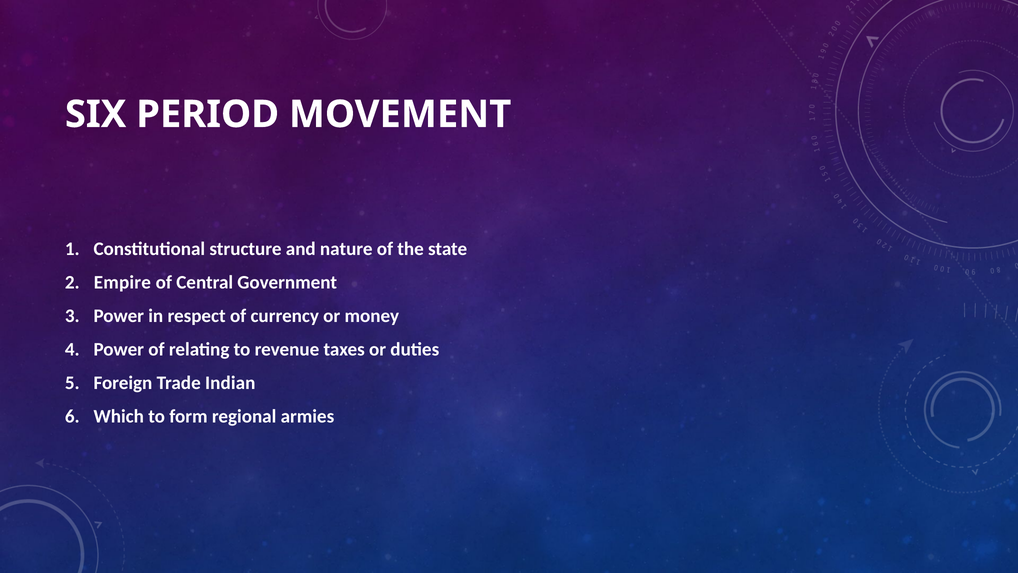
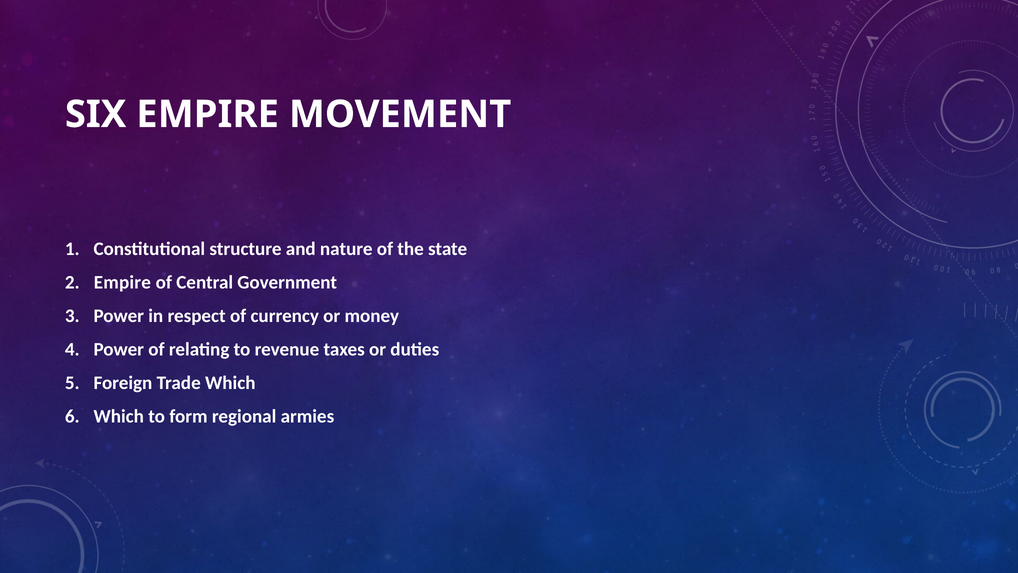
SIX PERIOD: PERIOD -> EMPIRE (208, 114)
Trade Indian: Indian -> Which (230, 383)
